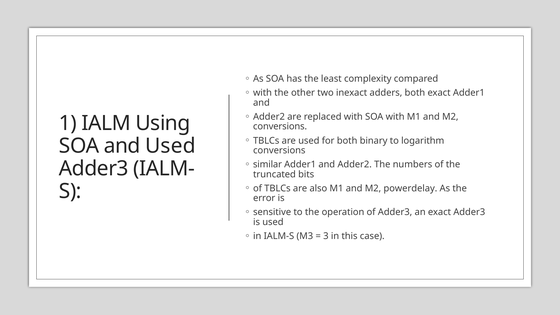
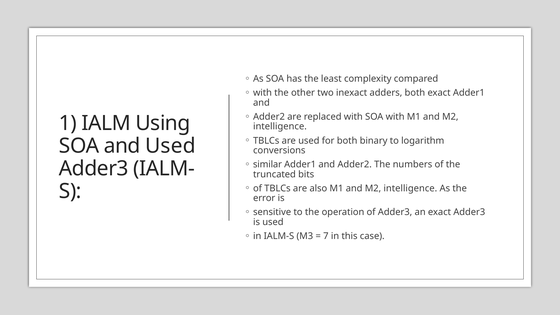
conversions: conversions -> intelligence (280, 127)
powerdelay: powerdelay -> intelligence (410, 188)
3: 3 -> 7 (326, 236)
